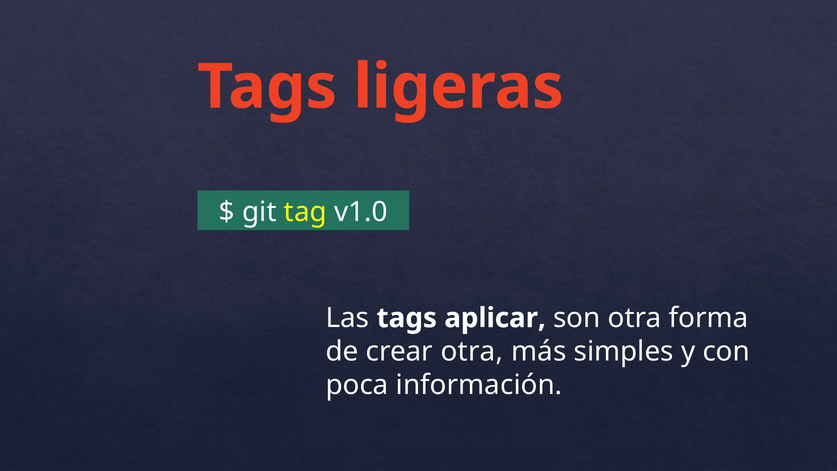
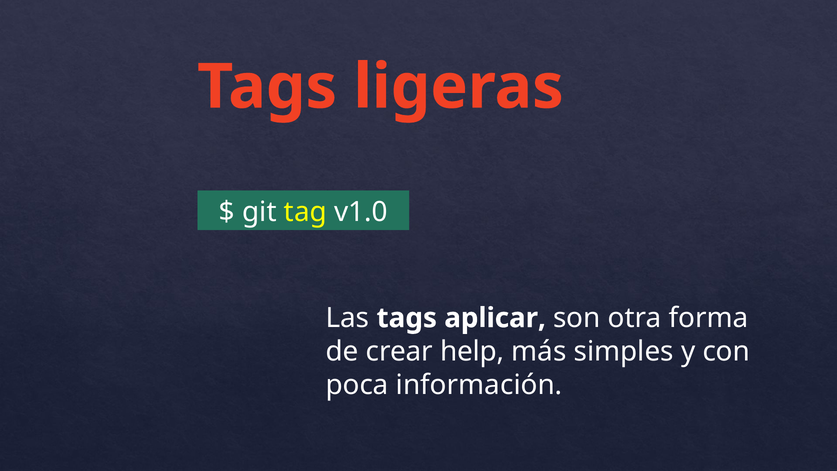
crear otra: otra -> help (472, 351)
